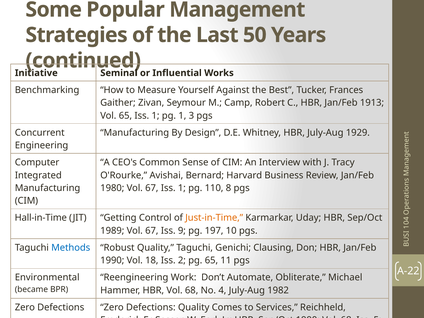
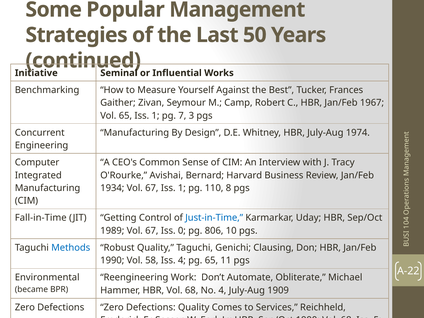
1913: 1913 -> 1967 (372, 103)
pg 1: 1 -> 7 (182, 116)
1929: 1929 -> 1974 (358, 133)
1980: 1980 -> 1934 (112, 188)
Hall-in-Time: Hall-in-Time -> Fall-in-Time (41, 218)
Just-in-Time colour: orange -> blue (214, 218)
Iss 9: 9 -> 0 (182, 231)
197: 197 -> 806 (214, 231)
18: 18 -> 58 (152, 260)
Iss 2: 2 -> 4 (182, 260)
1982: 1982 -> 1909 (278, 290)
